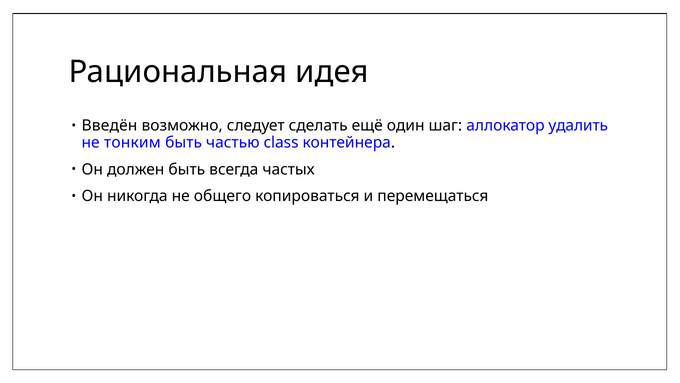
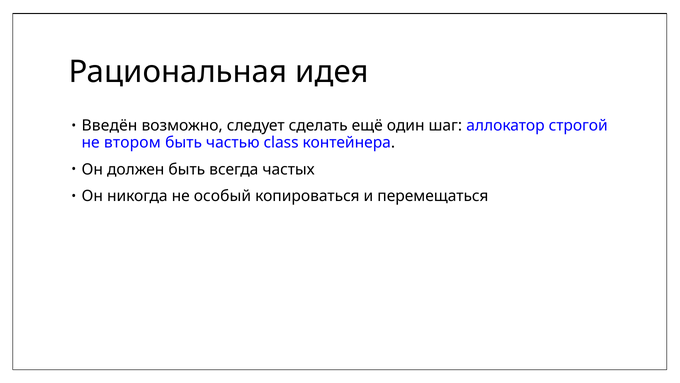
удалить: удалить -> строгой (578, 126)
тонким: тонким -> втором (132, 142)
общего: общего -> особый (222, 196)
